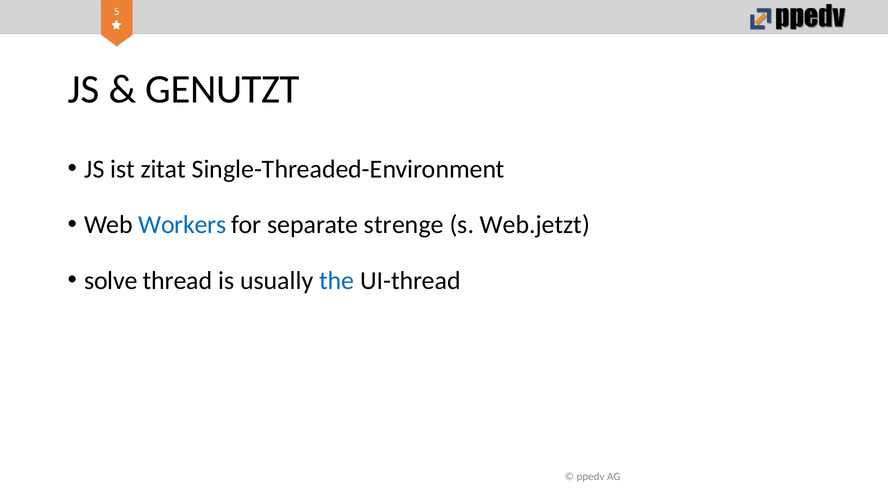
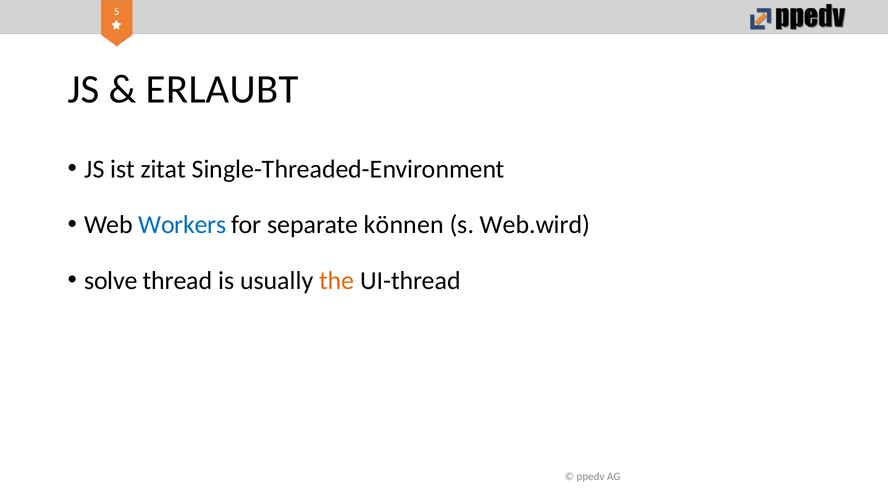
GENUTZT: GENUTZT -> ERLAUBT (222, 89)
strenge: strenge -> können (404, 225)
Web.jetzt: Web.jetzt -> Web.wird (535, 225)
the colour: blue -> orange (337, 281)
